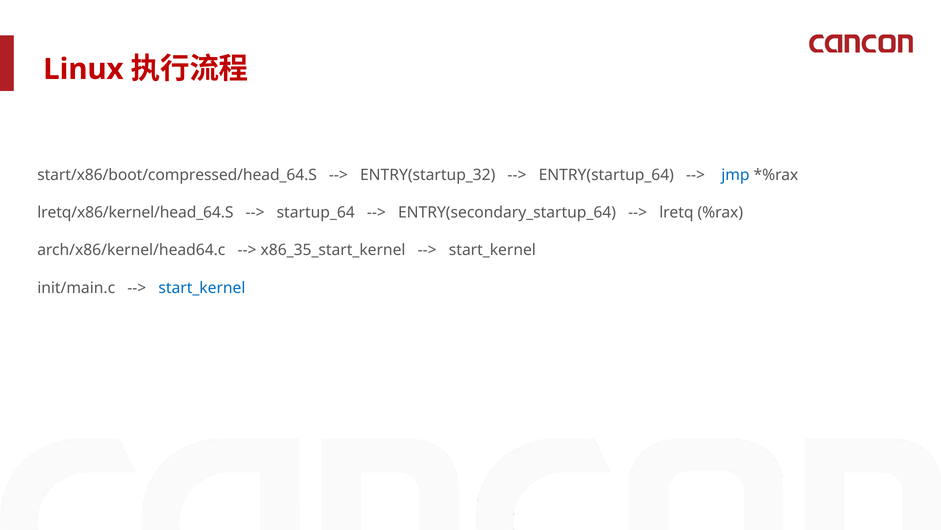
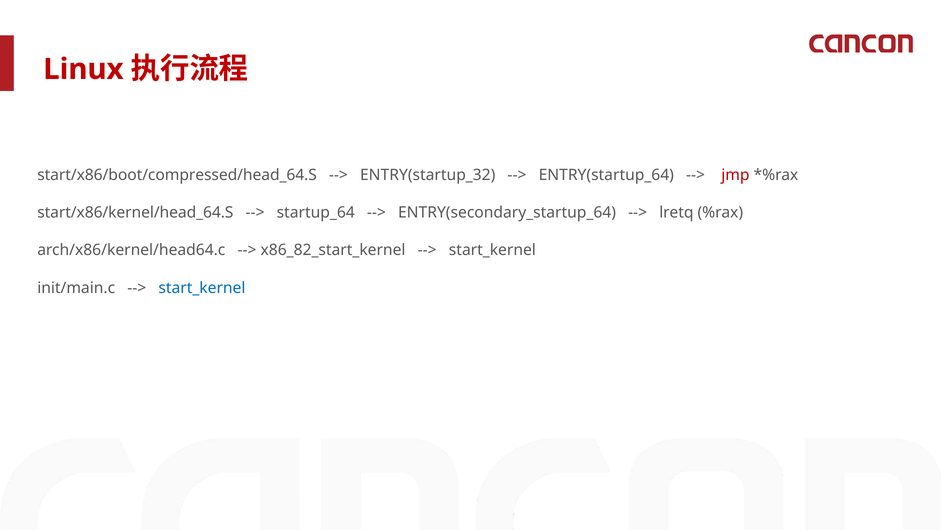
jmp colour: blue -> red (735, 175)
lretq/x86/kernel/head_64.S: lretq/x86/kernel/head_64.S -> start/x86/kernel/head_64.S (135, 212)
x86_35_start_kernel: x86_35_start_kernel -> x86_82_start_kernel (333, 250)
